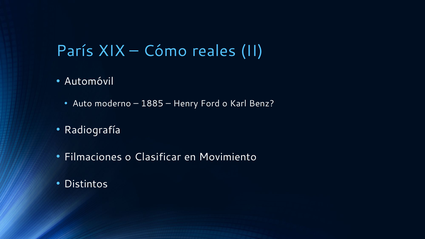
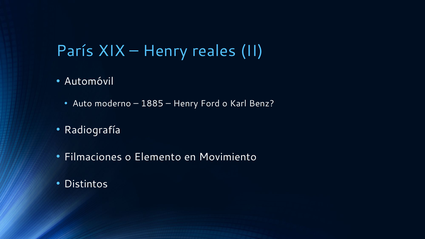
Cómo: Cómo -> Henry (165, 51)
Clasificar: Clasificar -> Elemento (158, 157)
